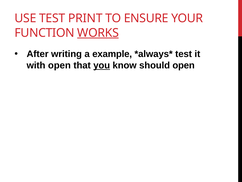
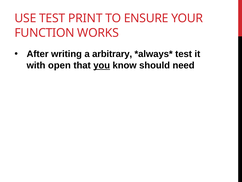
WORKS underline: present -> none (98, 33)
example: example -> arbitrary (112, 54)
should open: open -> need (184, 65)
